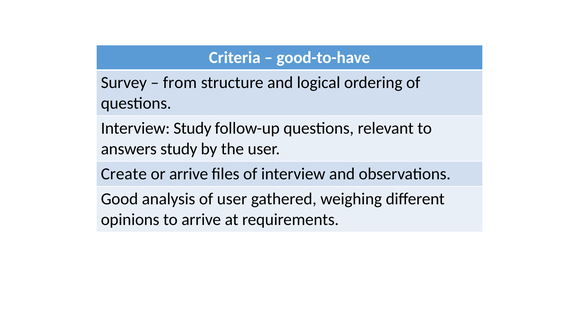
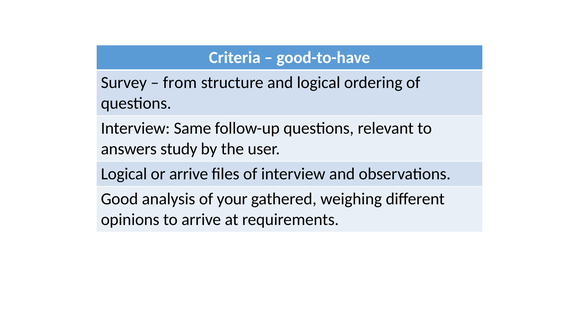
Interview Study: Study -> Same (192, 128)
Create: Create -> Logical (124, 174)
of user: user -> your (232, 199)
